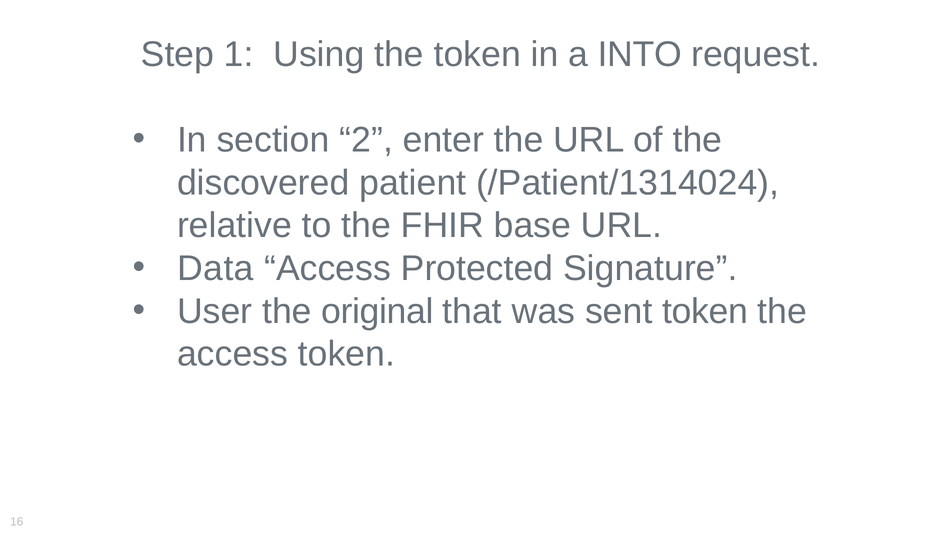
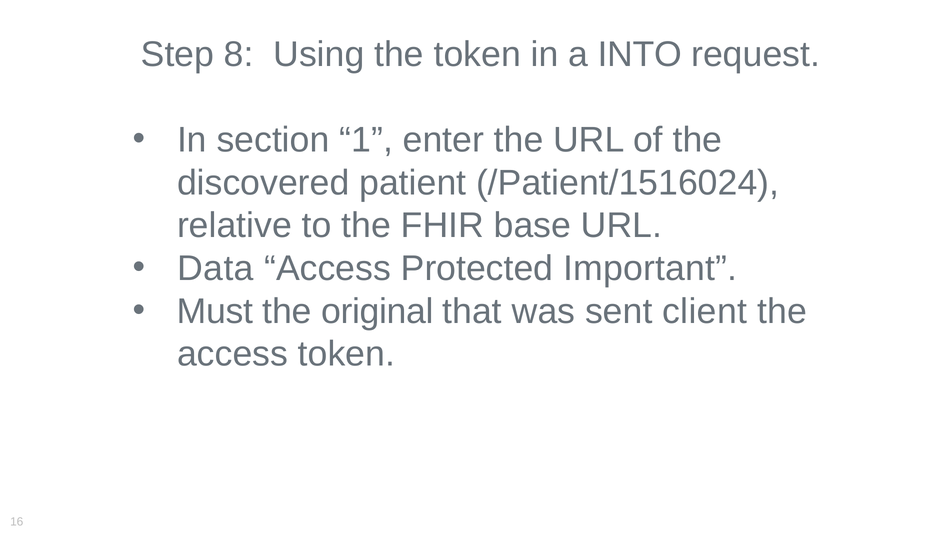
1: 1 -> 8 (239, 54)
2: 2 -> 1 (366, 140)
/Patient/1314024: /Patient/1314024 -> /Patient/1516024 (628, 183)
Signature: Signature -> Important (650, 268)
User: User -> Must (215, 311)
sent token: token -> client (705, 311)
